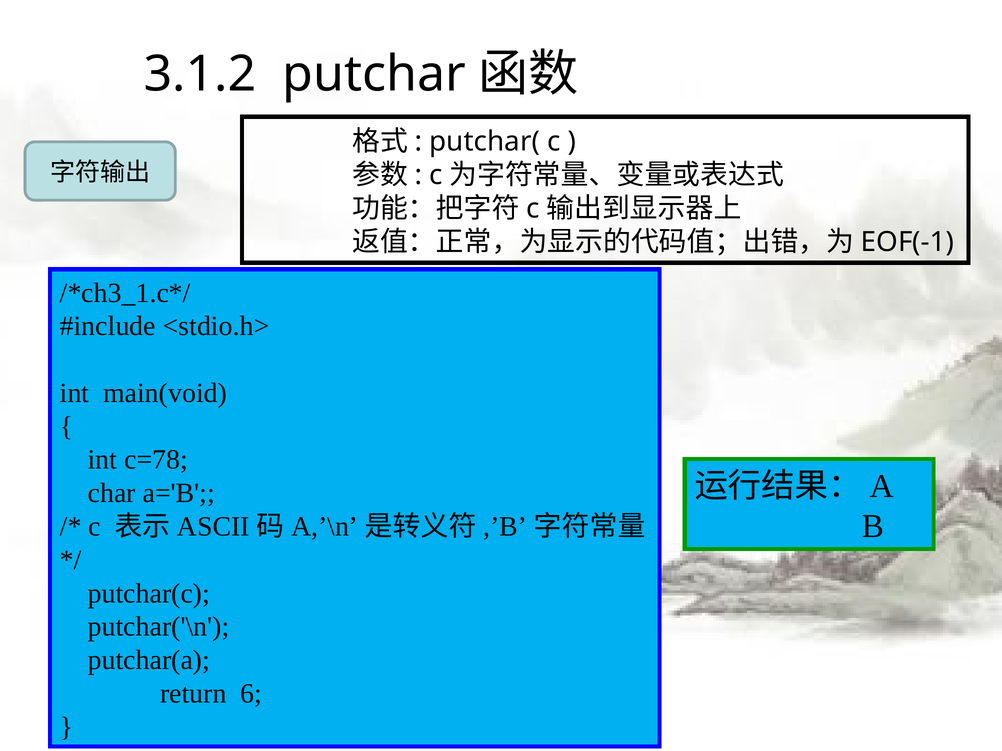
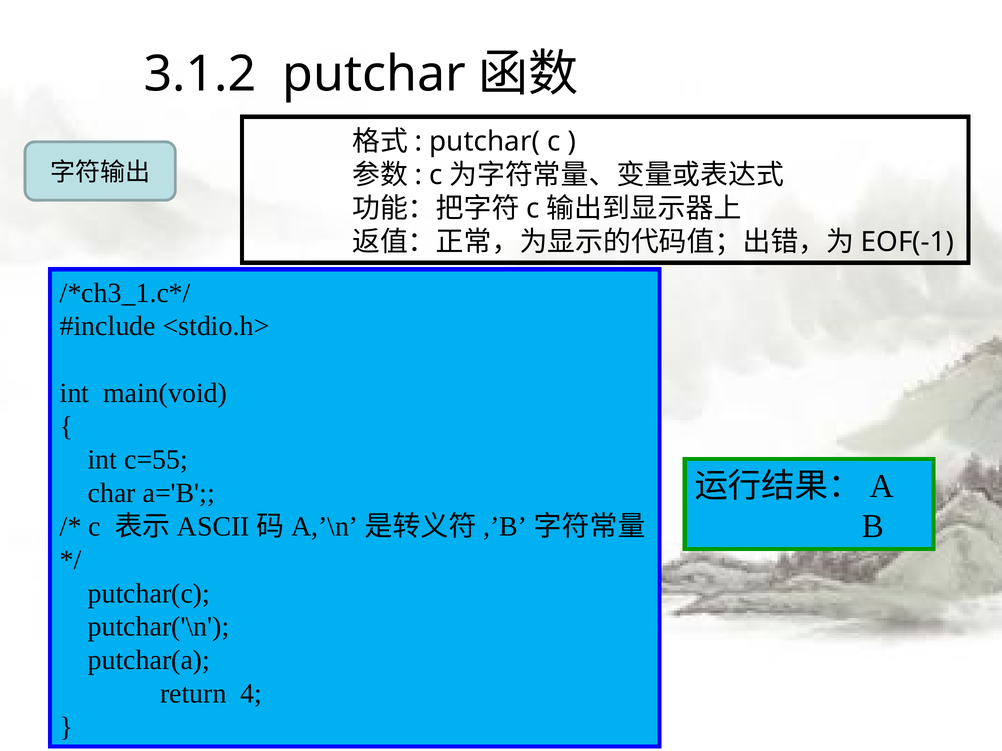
c=78: c=78 -> c=55 (156, 460)
6: 6 -> 4 (251, 694)
